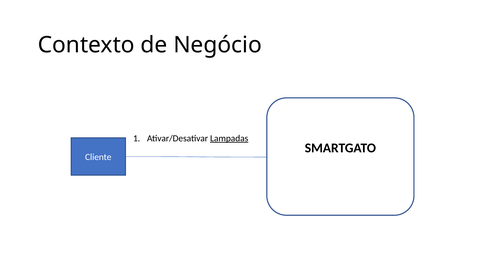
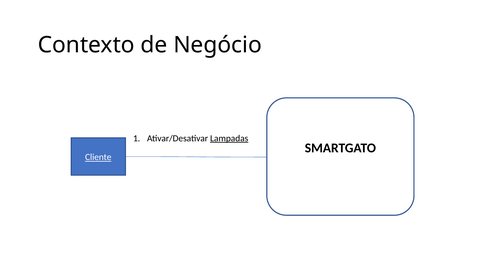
Cliente underline: none -> present (98, 157)
